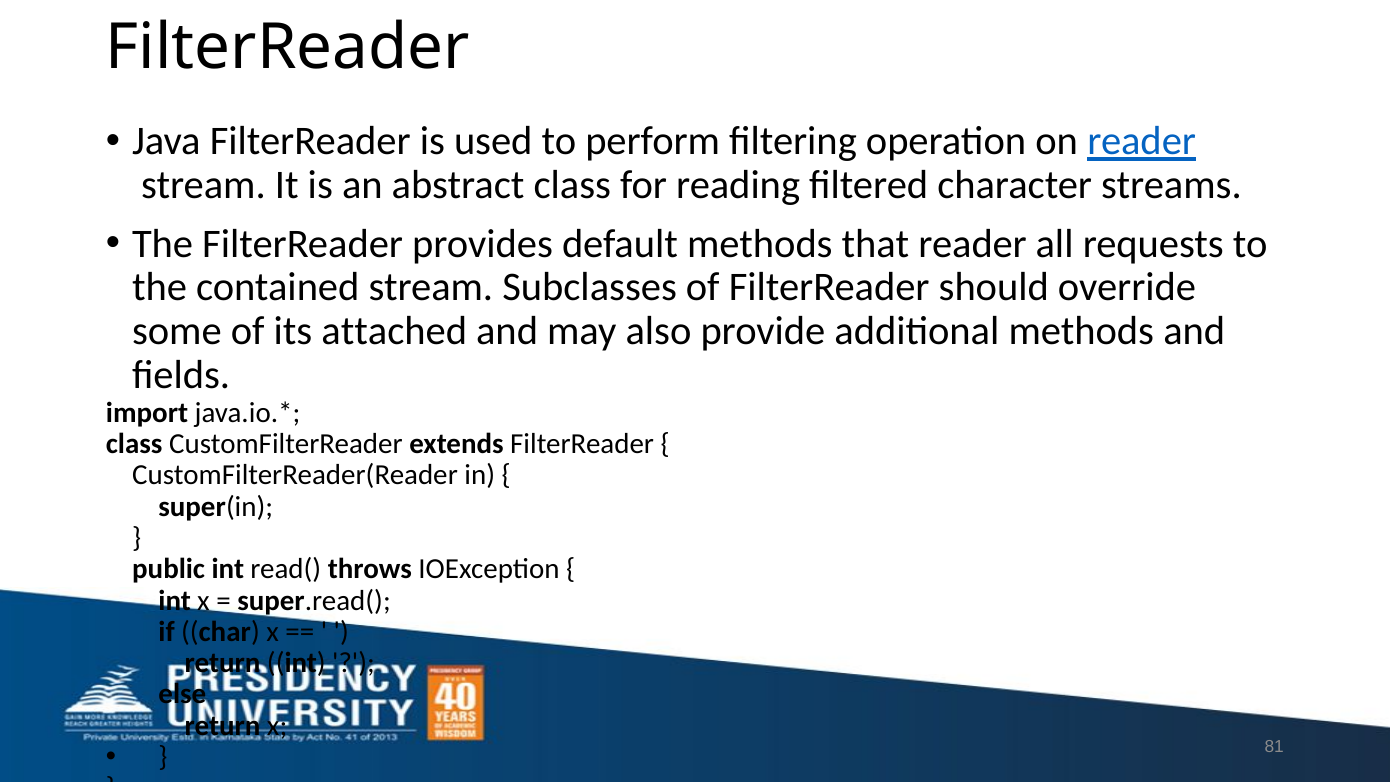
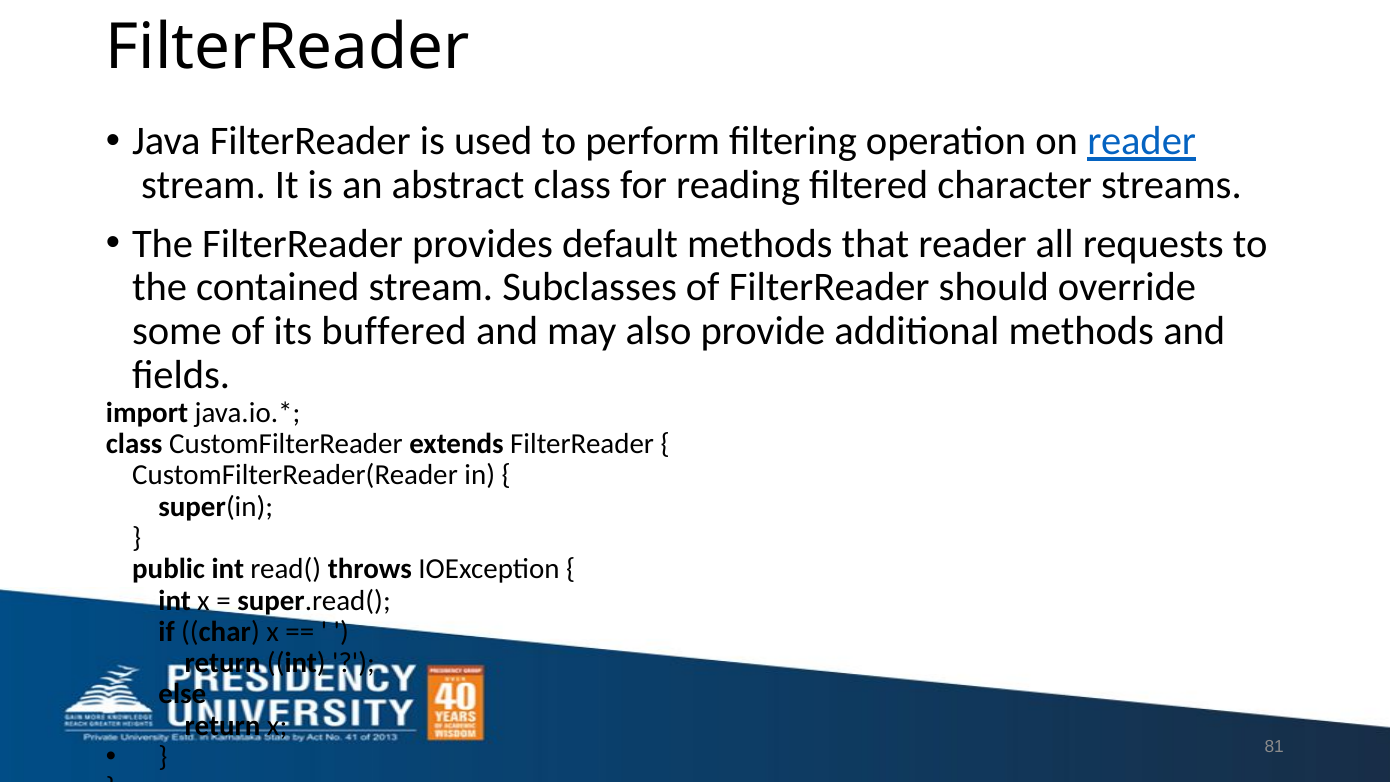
attached: attached -> buffered (394, 331)
